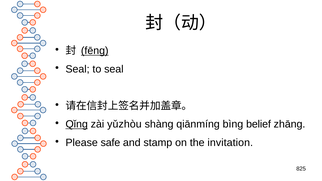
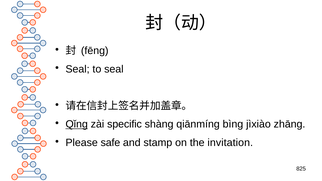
fēng underline: present -> none (95, 51)
yǔzhòu: yǔzhòu -> specific (125, 124)
belief: belief -> jìxiào (258, 124)
